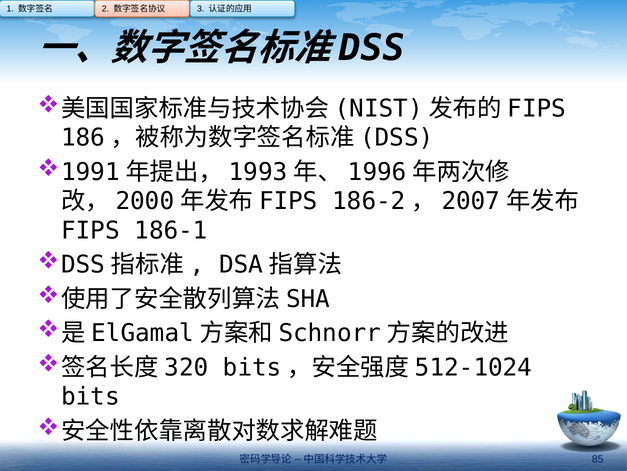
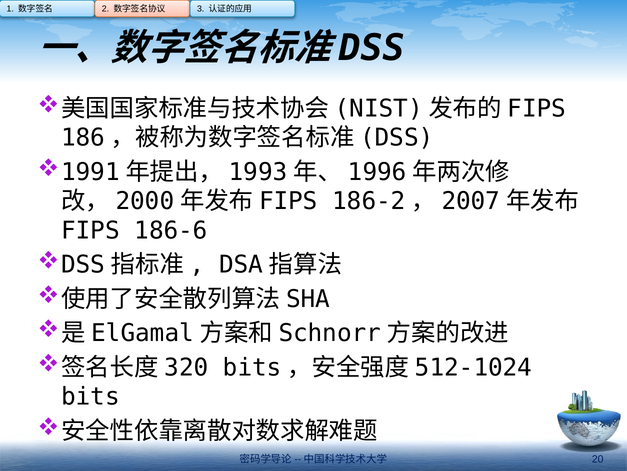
186-1: 186-1 -> 186-6 (171, 230)
85: 85 -> 20 (598, 458)
